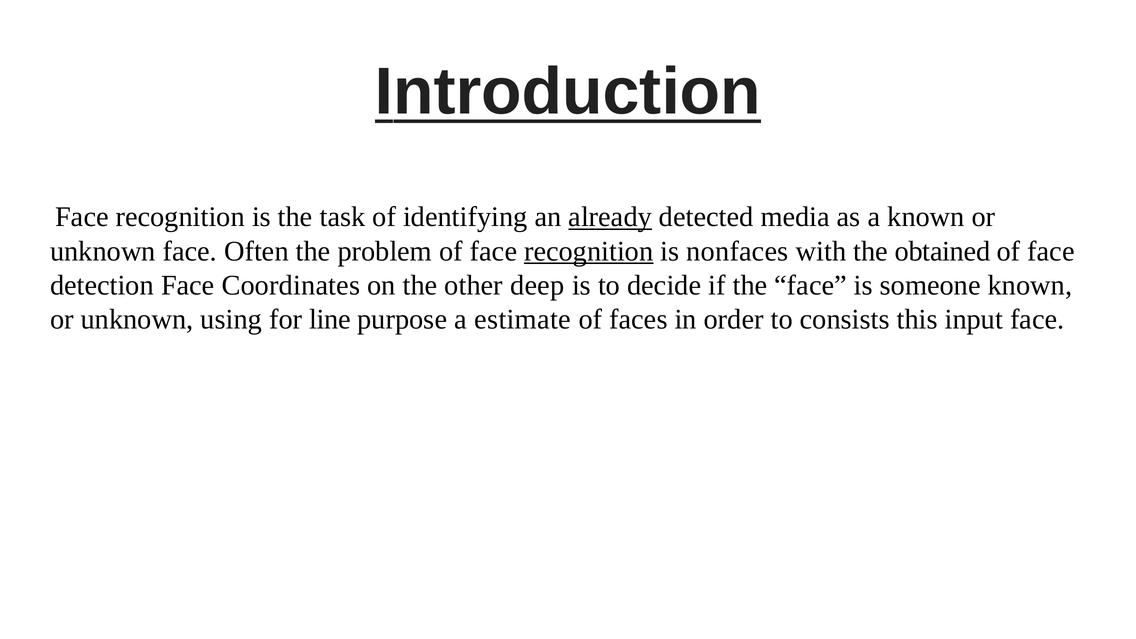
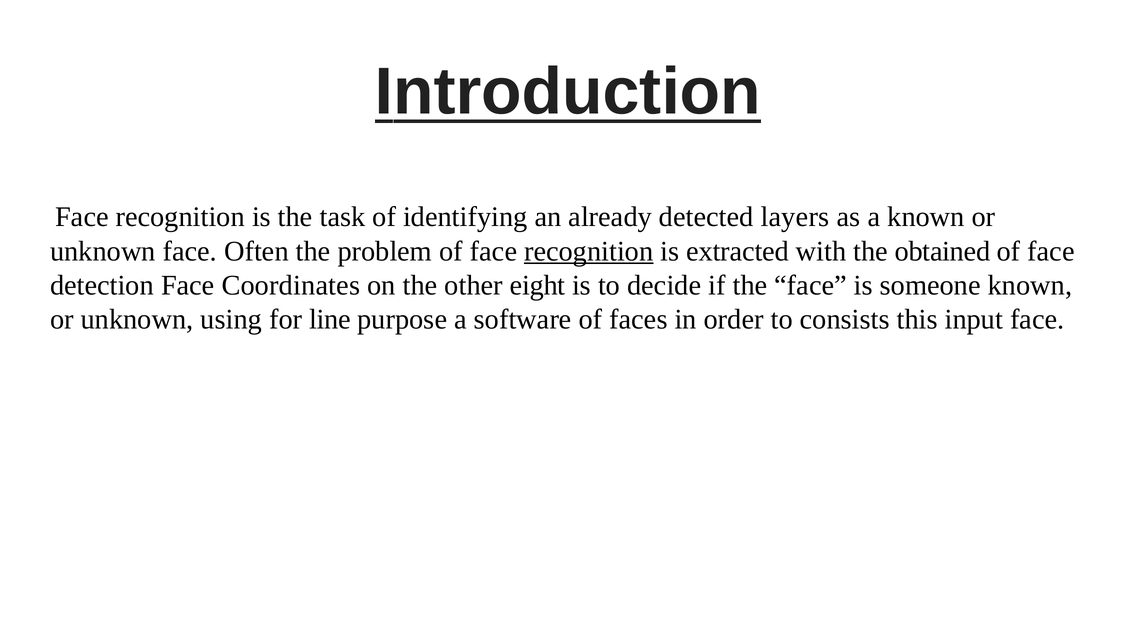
already underline: present -> none (610, 217)
media: media -> layers (795, 217)
nonfaces: nonfaces -> extracted (738, 251)
deep: deep -> eight (538, 285)
estimate: estimate -> software (523, 319)
